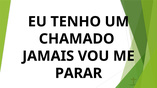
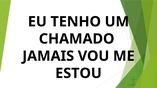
PARAR: PARAR -> ESTOU (78, 74)
